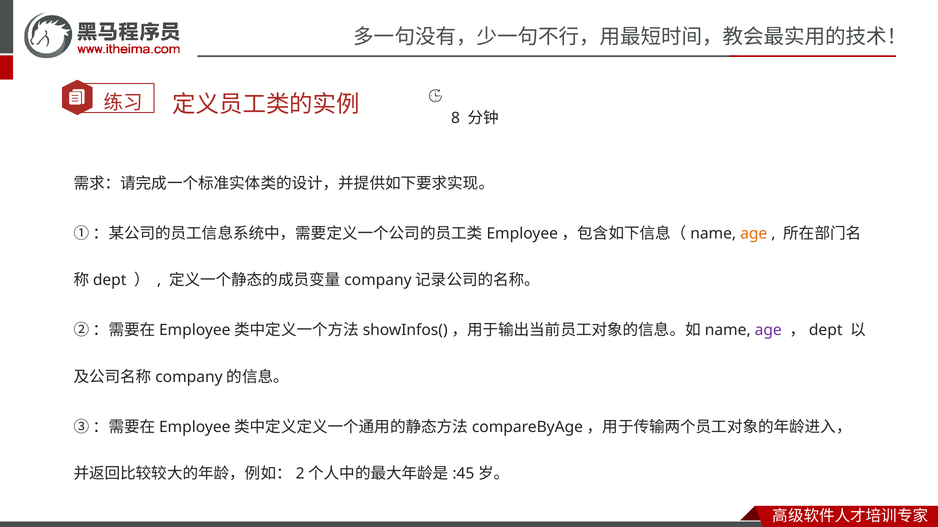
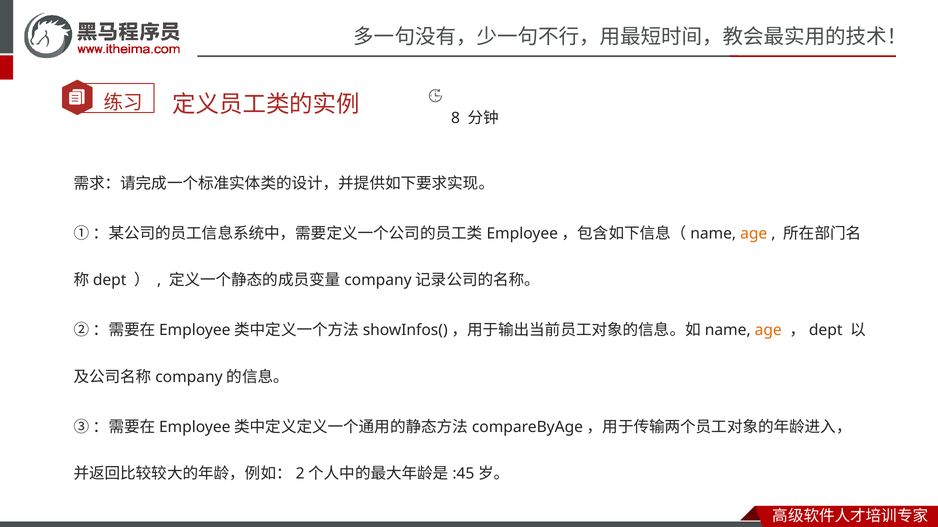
age colour: purple -> orange (768, 331)
